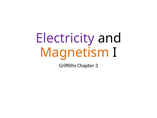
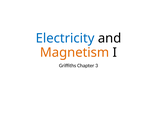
Electricity colour: purple -> blue (65, 38)
